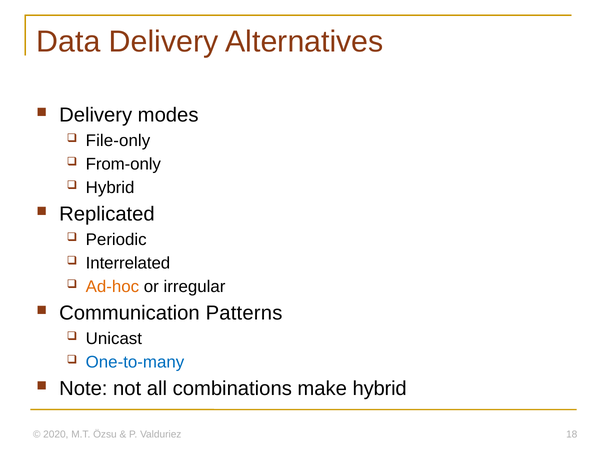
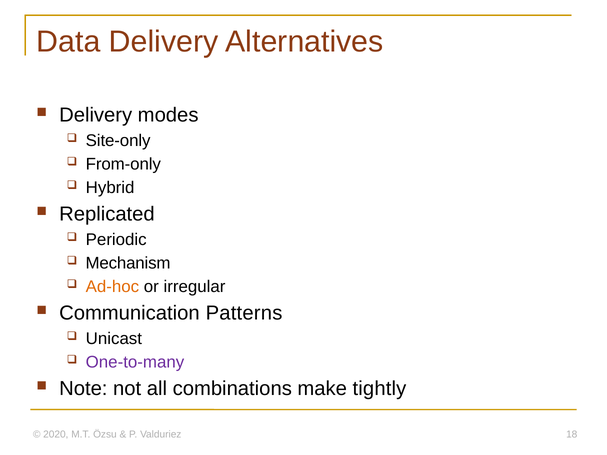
File-only: File-only -> Site-only (118, 141)
Interrelated: Interrelated -> Mechanism (128, 263)
One-to-many colour: blue -> purple (135, 362)
make hybrid: hybrid -> tightly (379, 389)
